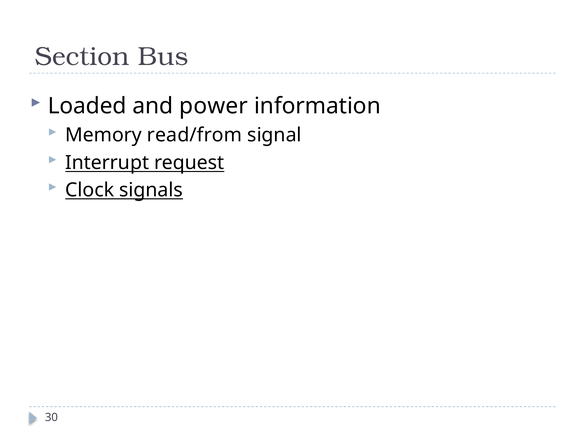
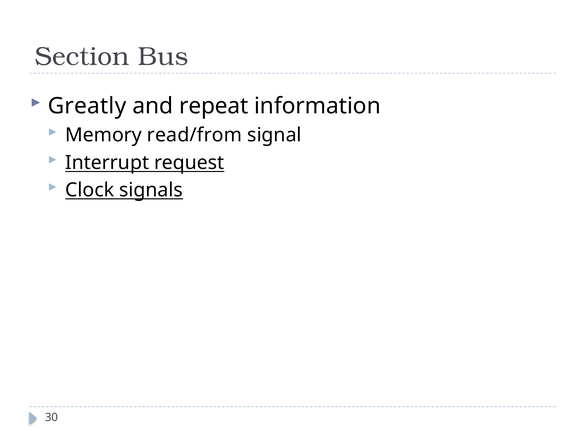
Loaded: Loaded -> Greatly (87, 106)
power: power -> repeat (214, 106)
